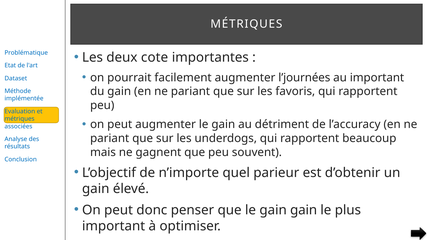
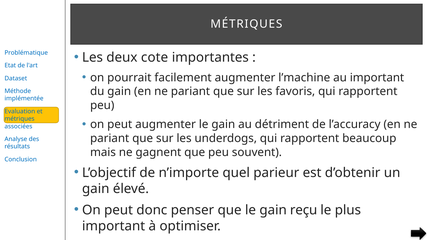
l’journées: l’journées -> l’machine (304, 78)
gain gain: gain -> reçu (304, 210)
